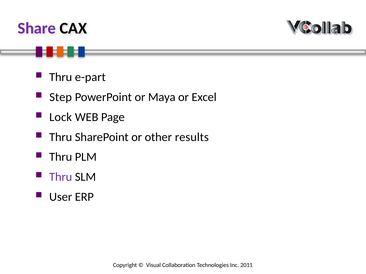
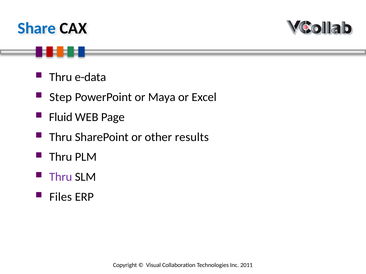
Share colour: purple -> blue (37, 28)
e-part: e-part -> e-data (90, 77)
Lock: Lock -> Fluid (61, 117)
User: User -> Files (61, 197)
